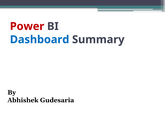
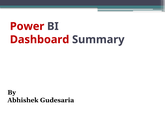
Dashboard colour: blue -> red (40, 39)
